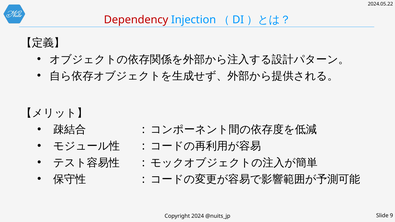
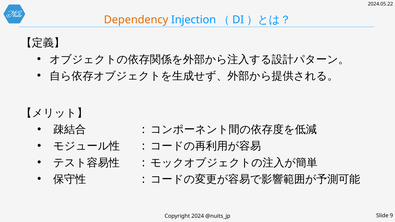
Dependency colour: red -> orange (136, 20)
